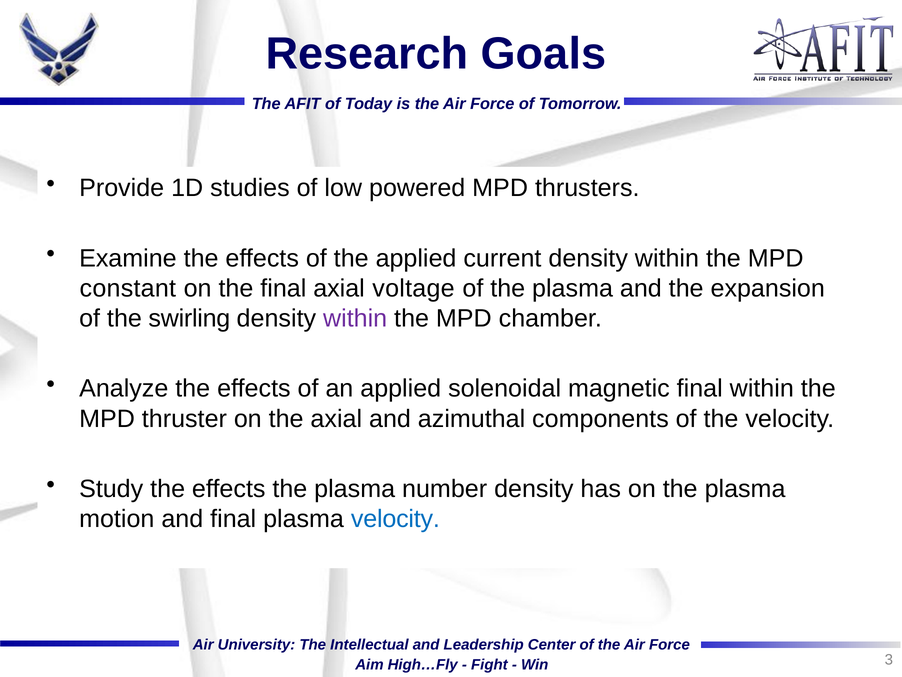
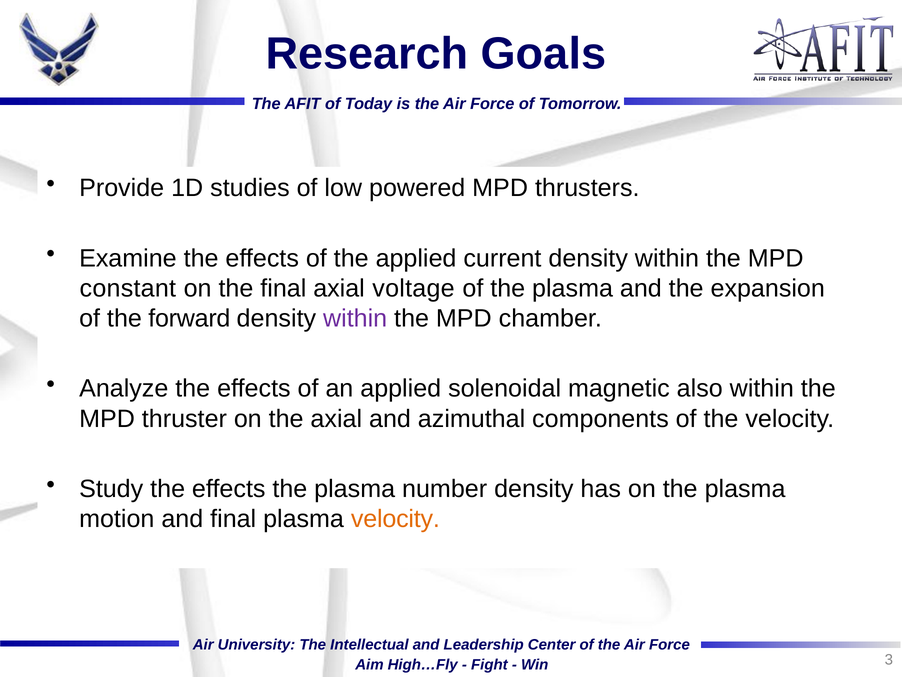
swirling: swirling -> forward (189, 318)
magnetic final: final -> also (700, 388)
velocity colour: blue -> orange (395, 519)
